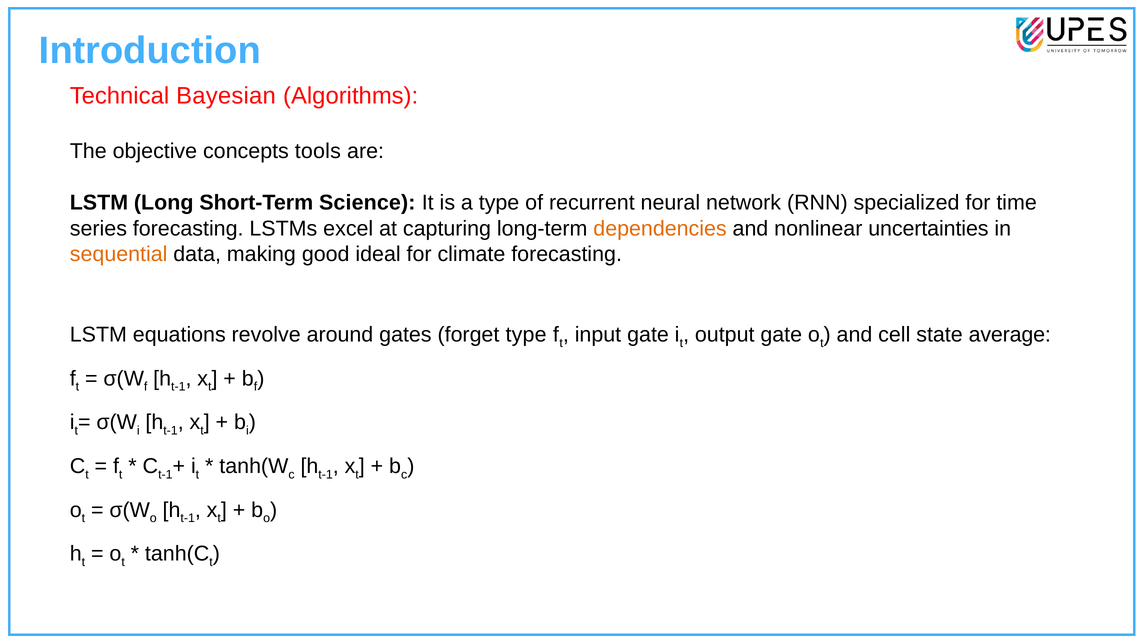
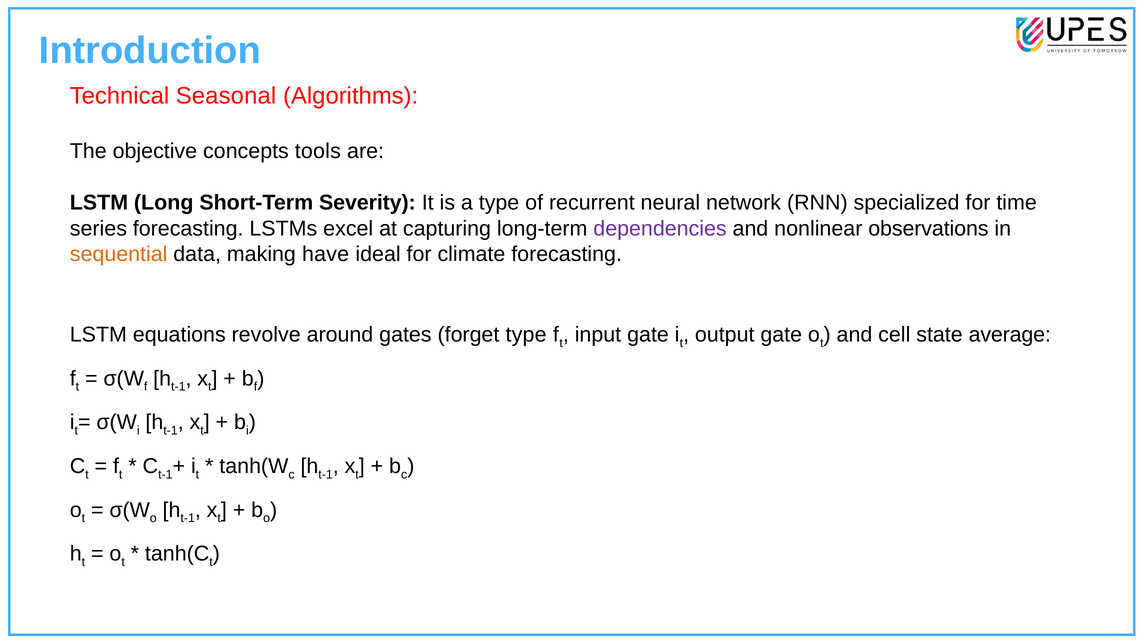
Bayesian: Bayesian -> Seasonal (226, 96)
Science: Science -> Severity (367, 203)
dependencies colour: orange -> purple (660, 229)
uncertainties: uncertainties -> observations (928, 229)
good: good -> have (326, 254)
